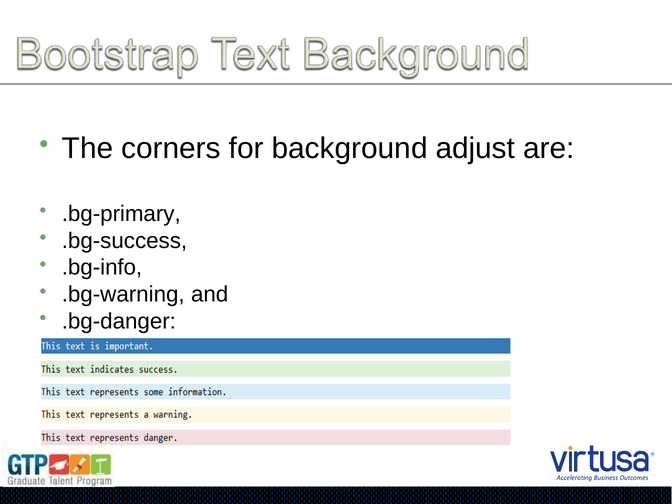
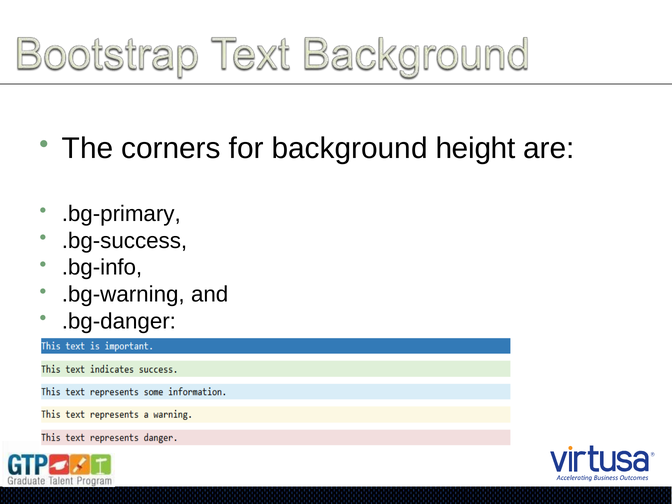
adjust: adjust -> height (476, 148)
